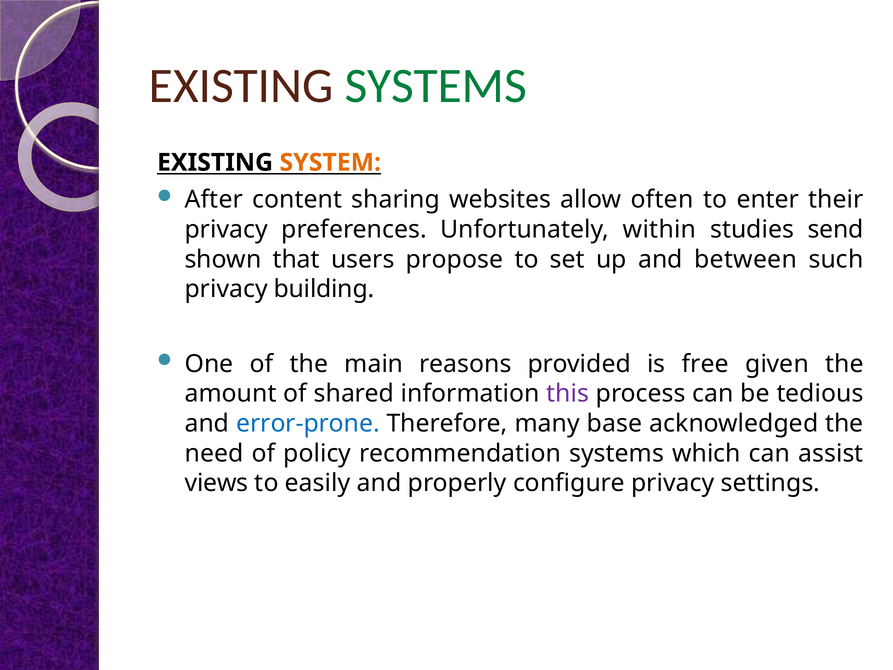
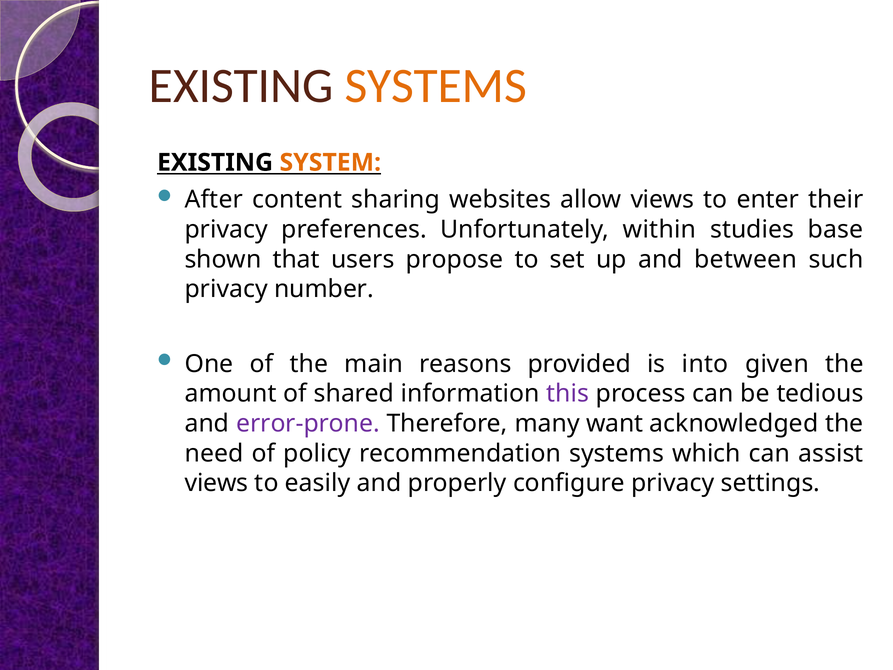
SYSTEMS colour: green -> orange (436, 86)
allow often: often -> views (662, 200)
send: send -> base (836, 230)
building: building -> number (324, 289)
free: free -> into (705, 364)
error-prone colour: blue -> purple (308, 423)
base: base -> want (615, 423)
